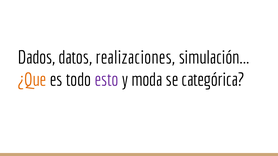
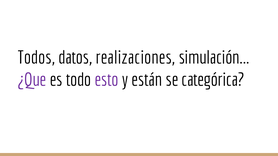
Dados: Dados -> Todos (36, 58)
¿Que colour: orange -> purple (32, 80)
moda: moda -> están (147, 80)
